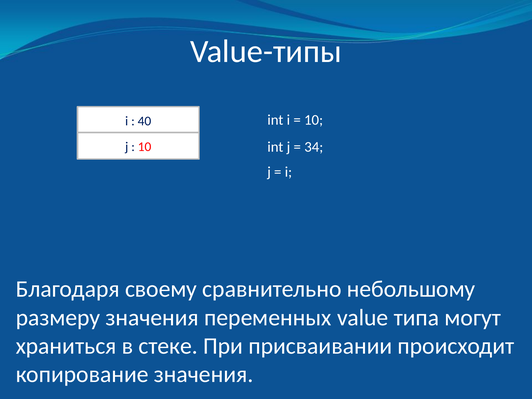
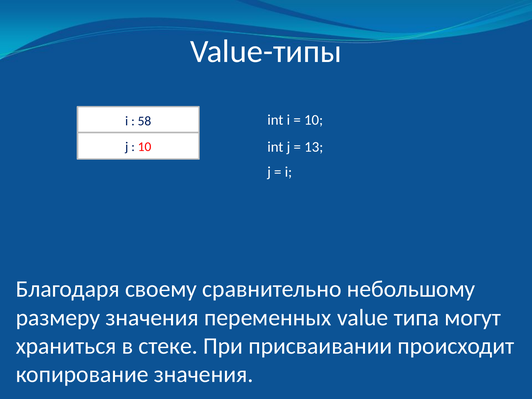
40: 40 -> 58 (144, 121)
34: 34 -> 13 (314, 147)
